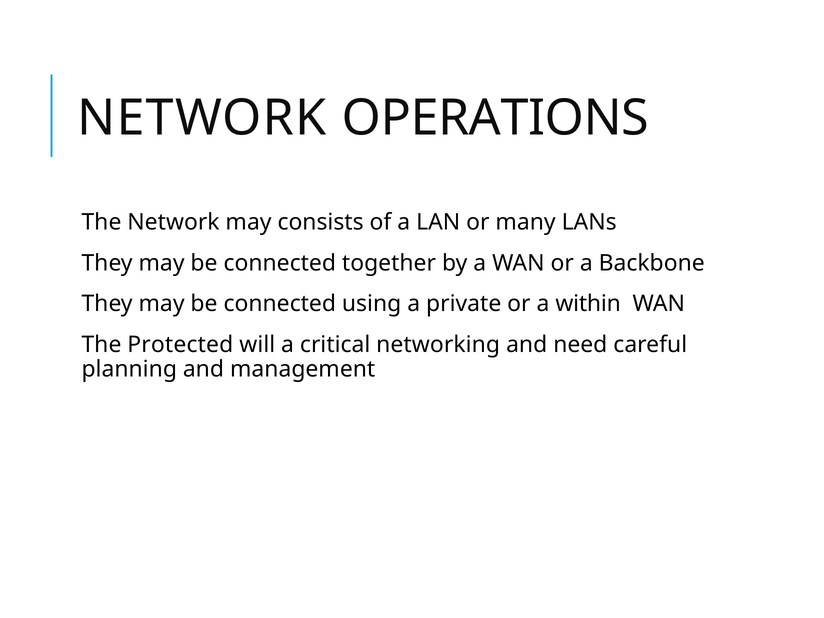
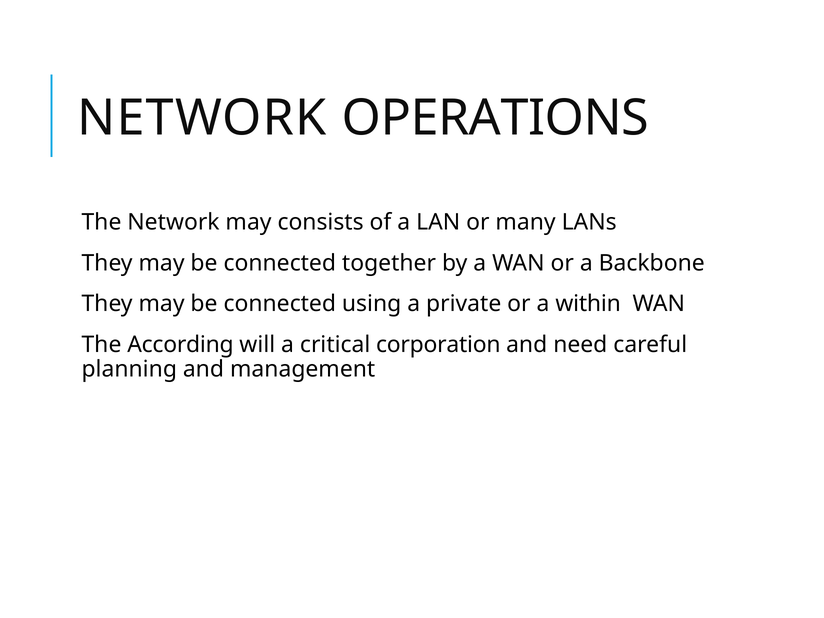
Protected: Protected -> According (180, 345)
networking: networking -> corporation (438, 345)
